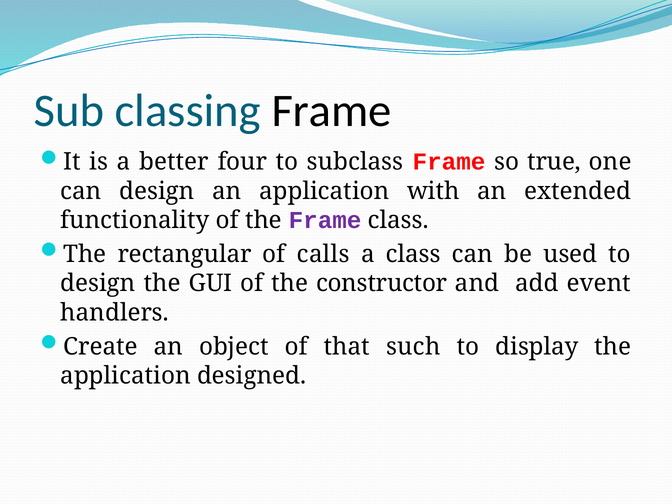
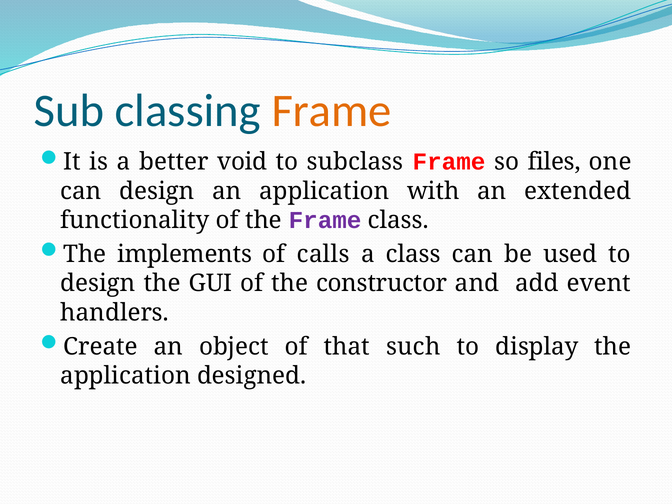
Frame colour: black -> orange (331, 111)
four: four -> void (242, 162)
true: true -> files (554, 162)
rectangular: rectangular -> implements (185, 254)
